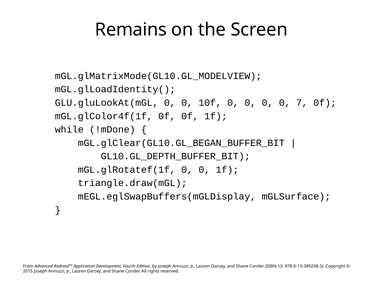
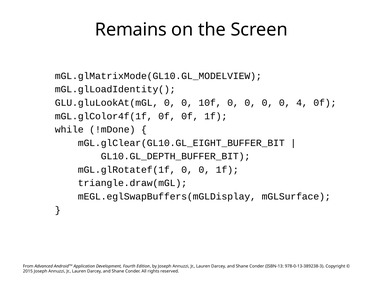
7: 7 -> 4 (302, 103)
mGL.glClear(GL10.GL_BEGAN_BUFFER_BIT: mGL.glClear(GL10.GL_BEGAN_BUFFER_BIT -> mGL.glClear(GL10.GL_EIGHT_BUFFER_BIT (181, 143)
